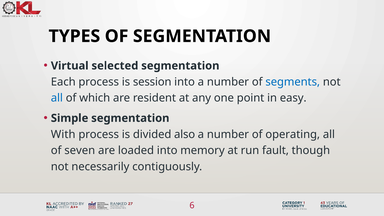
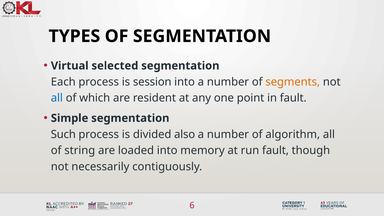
segments colour: blue -> orange (293, 82)
in easy: easy -> fault (293, 98)
With: With -> Such (63, 134)
operating: operating -> algorithm (293, 134)
seven: seven -> string (80, 150)
